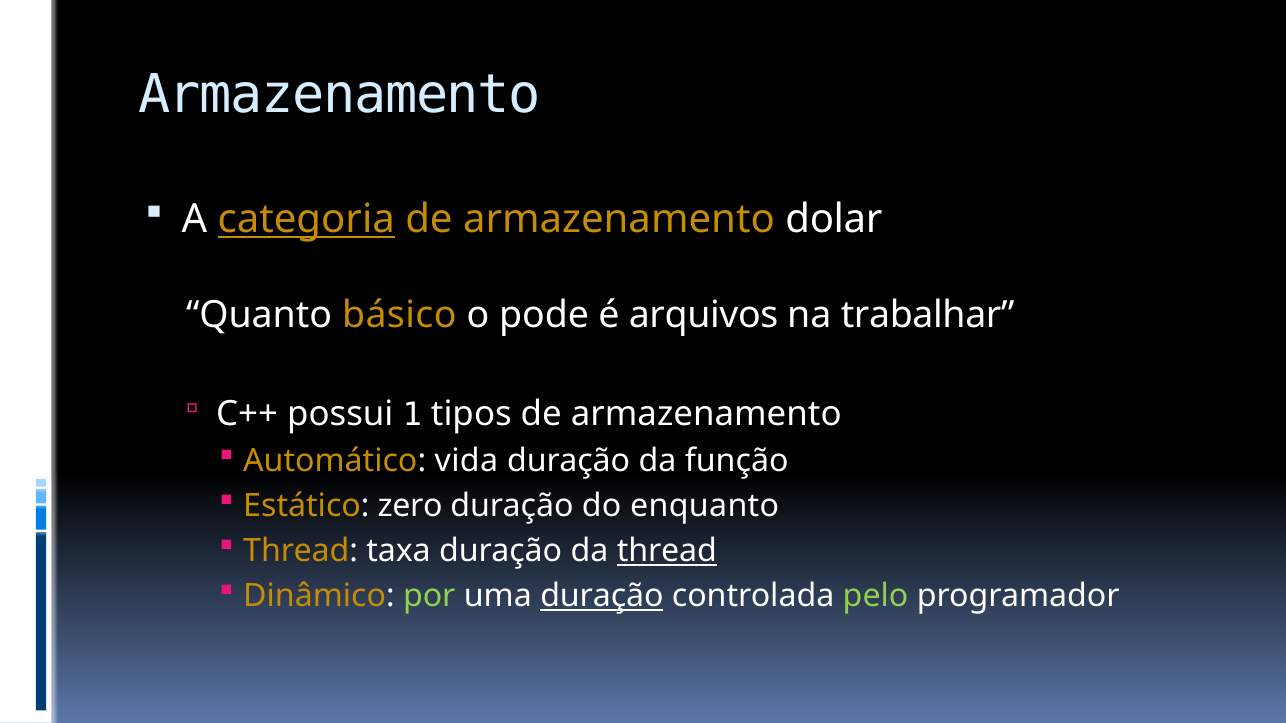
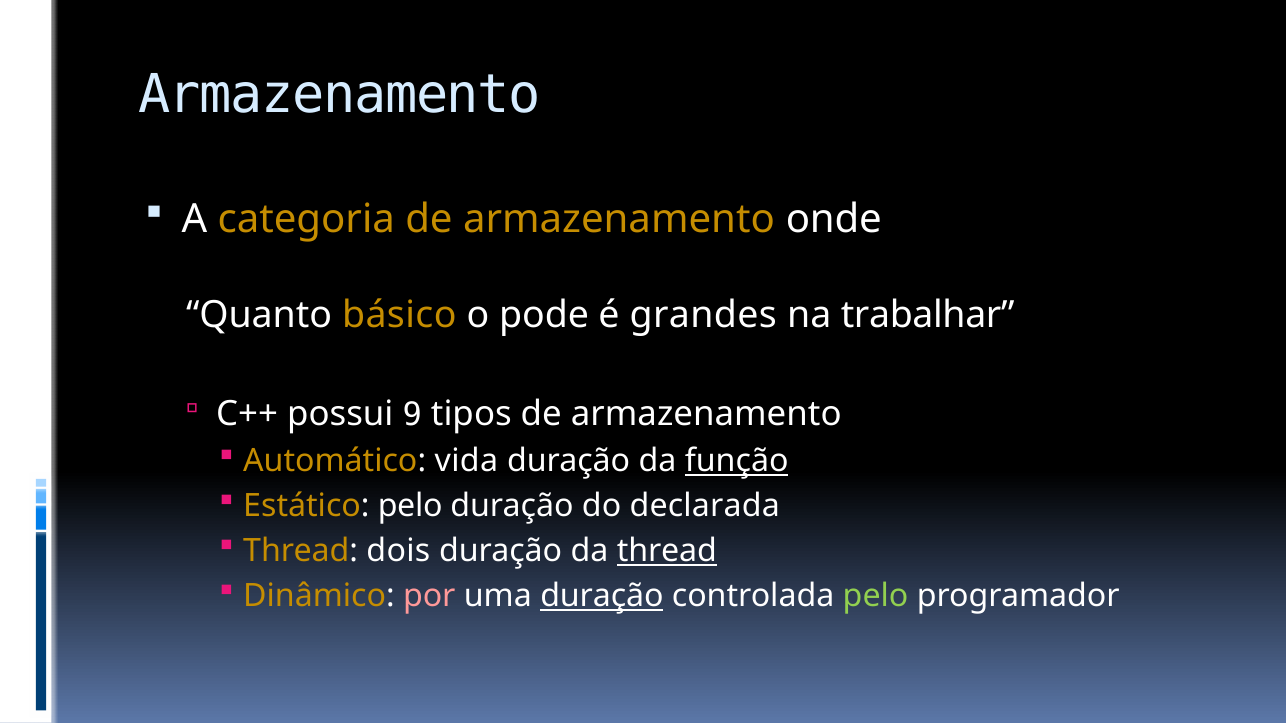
categoria underline: present -> none (306, 220)
dolar: dolar -> onde (834, 220)
arquivos: arquivos -> grandes (703, 316)
1: 1 -> 9 (412, 415)
função underline: none -> present (737, 461)
Estático zero: zero -> pelo (410, 506)
enquanto: enquanto -> declarada (705, 506)
taxa: taxa -> dois (398, 551)
por colour: light green -> pink (429, 596)
